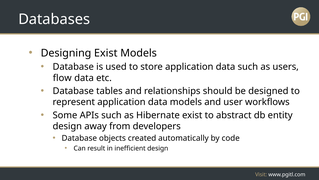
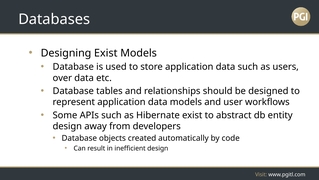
flow: flow -> over (62, 78)
